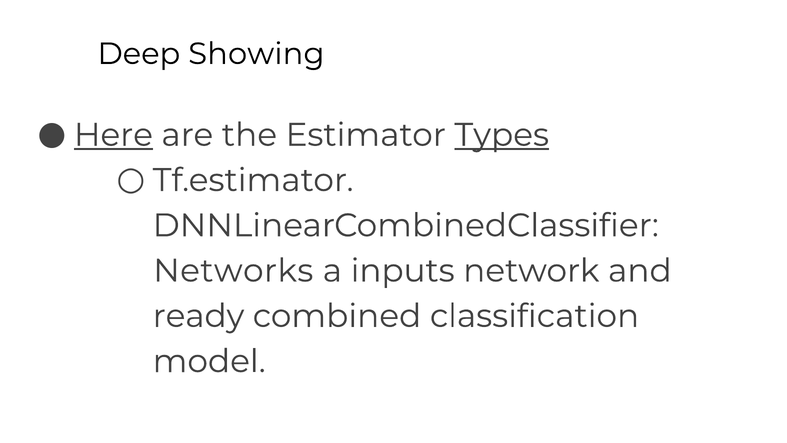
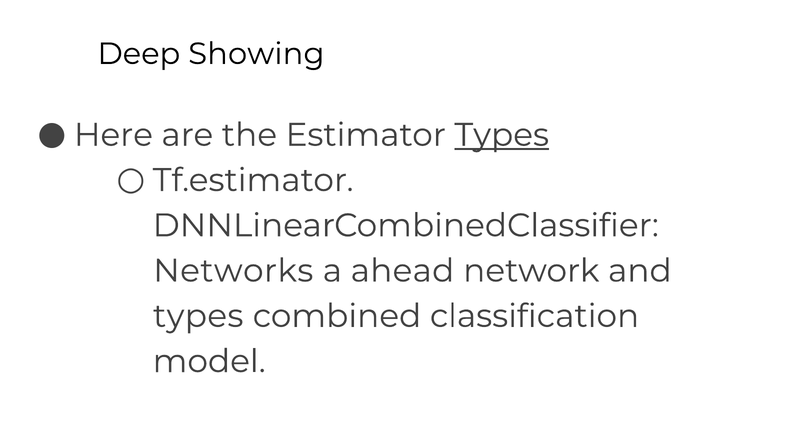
Here underline: present -> none (113, 135)
inputs: inputs -> ahead (402, 271)
ready: ready -> types (198, 316)
